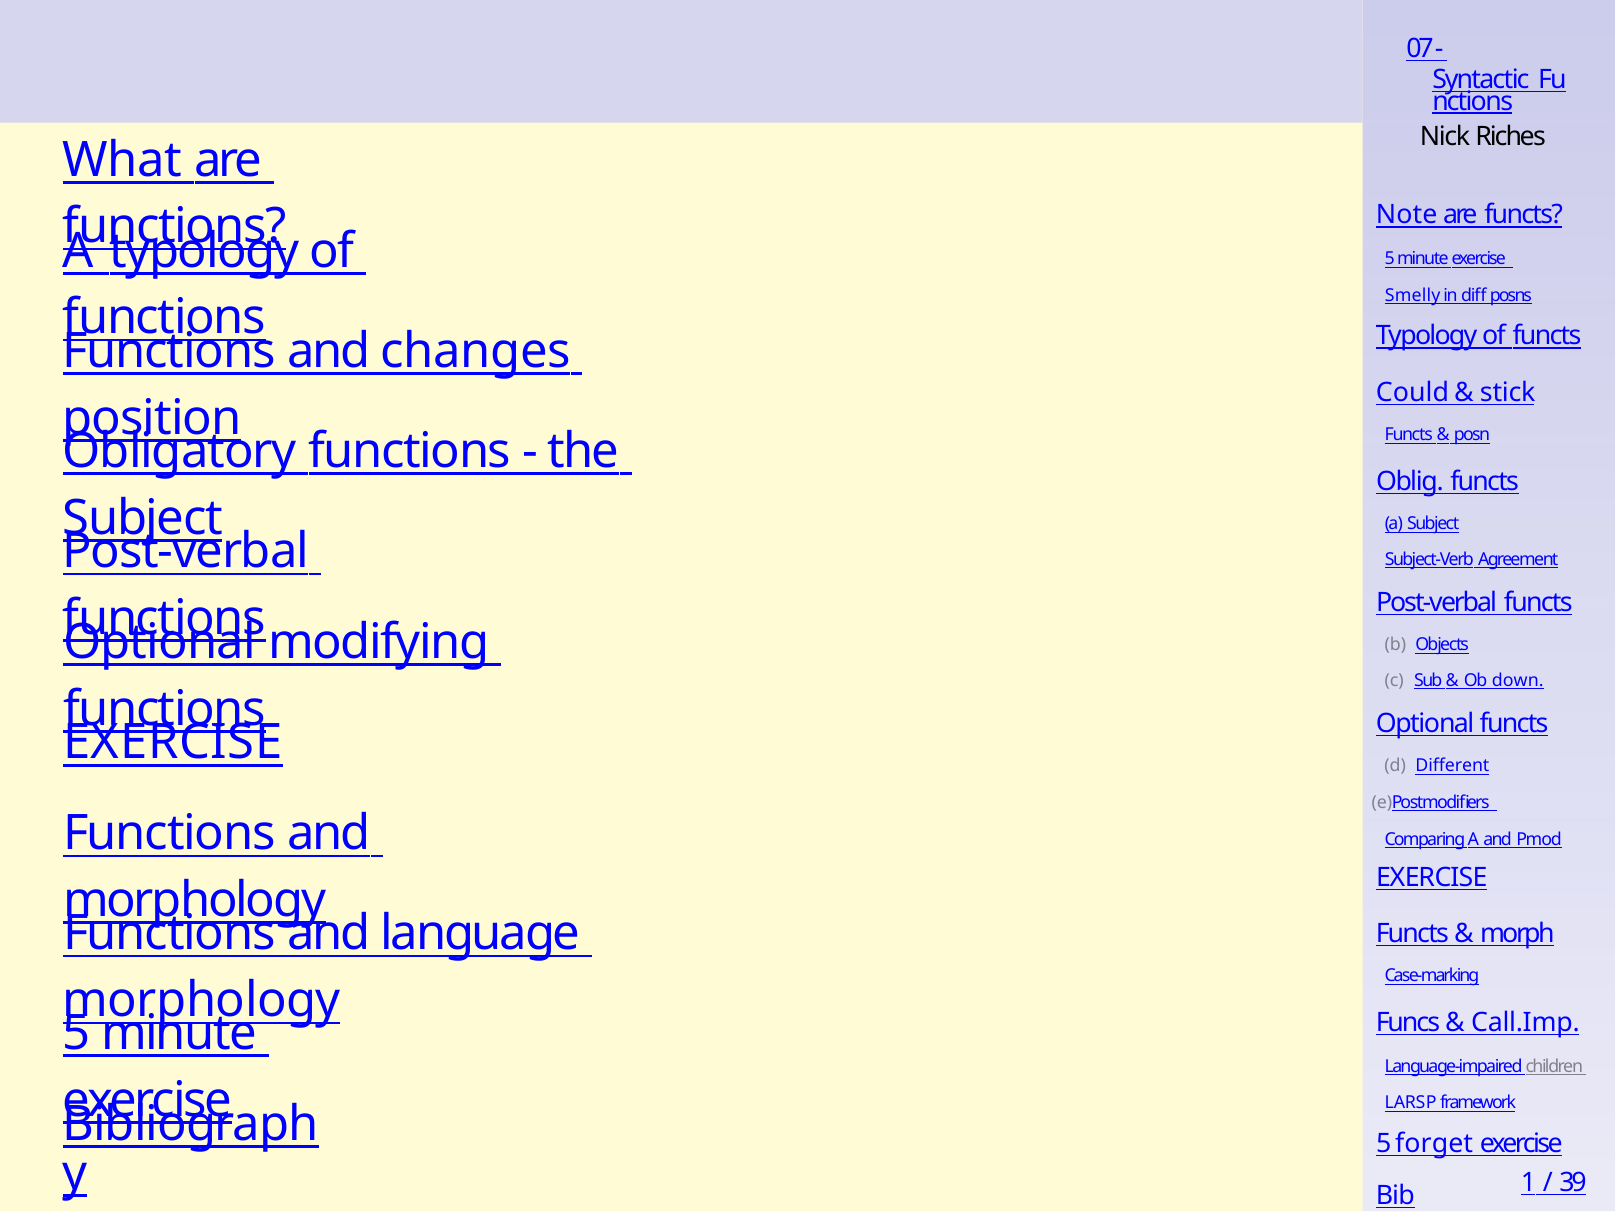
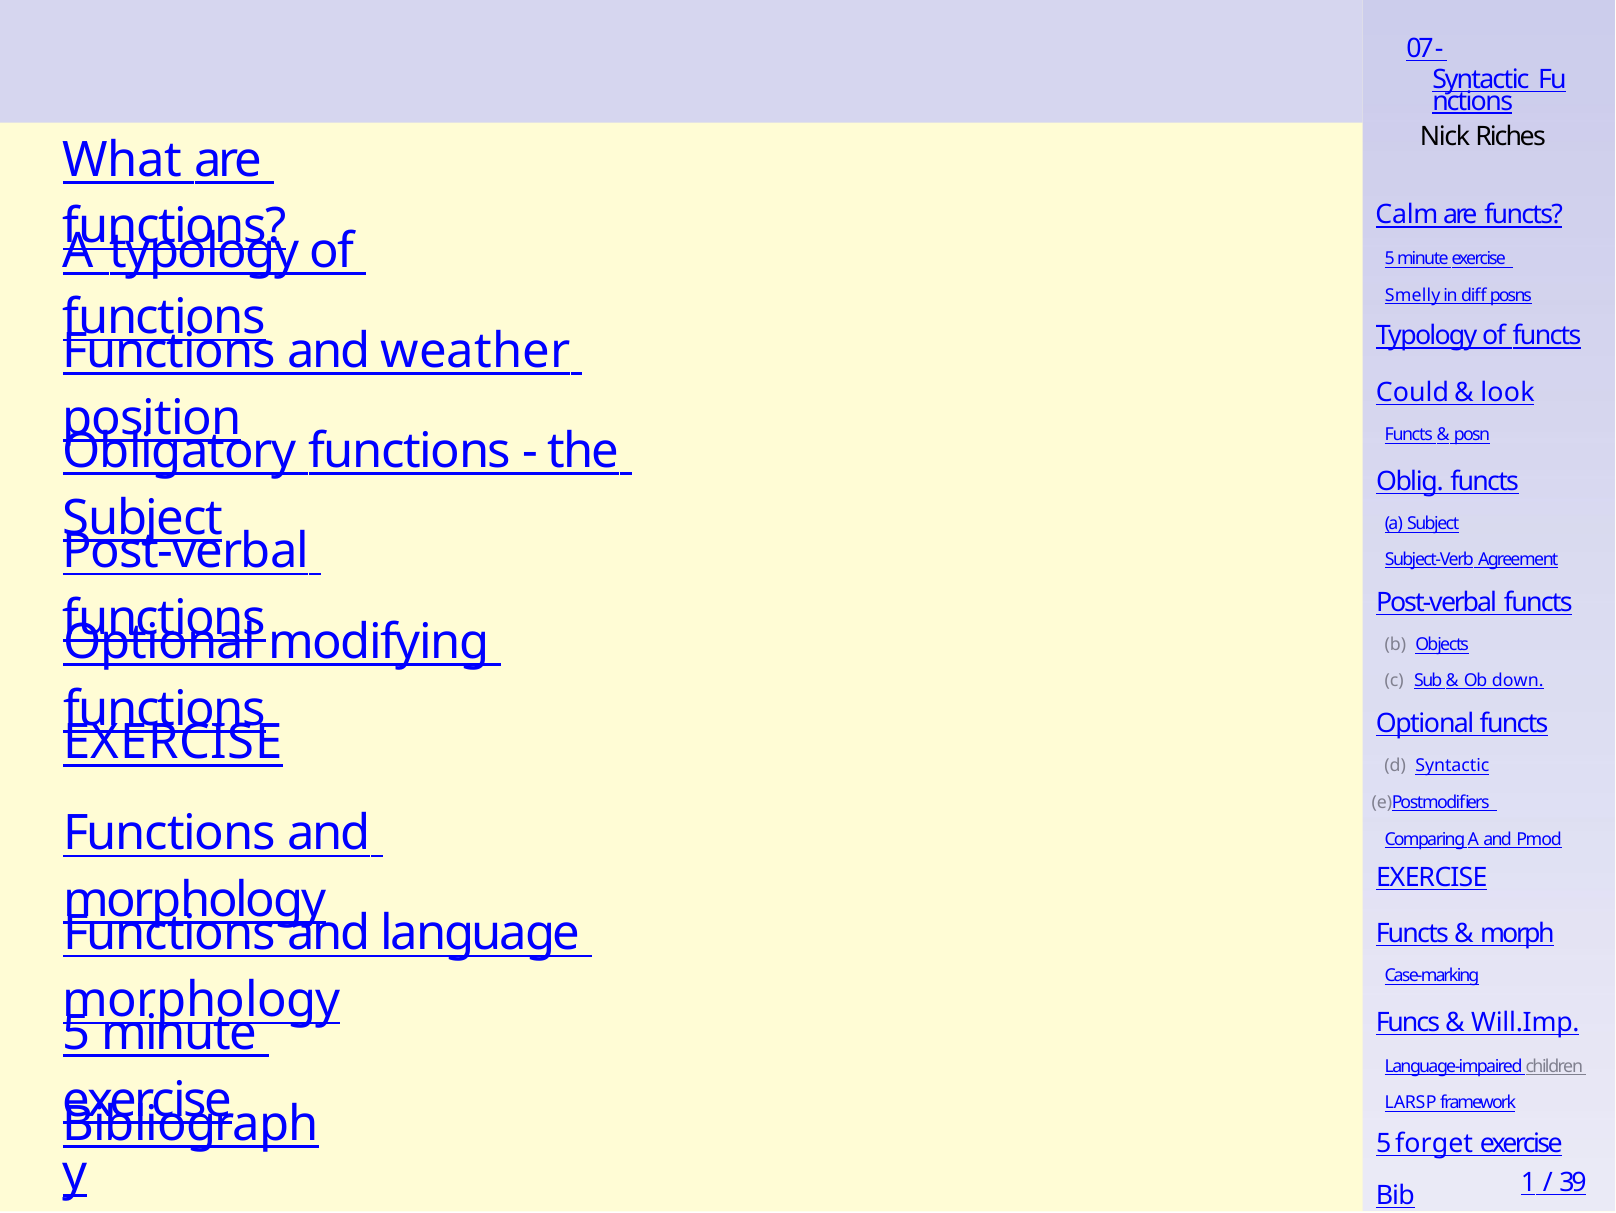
Note: Note -> Calm (1407, 215)
changes: changes -> weather (476, 351)
stick: stick -> look (1507, 392)
Different: Different -> Syntactic (1452, 766)
Call.Imp: Call.Imp -> Will.Imp (1525, 1022)
